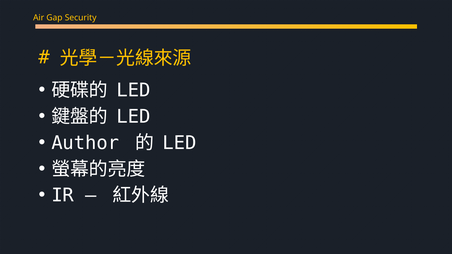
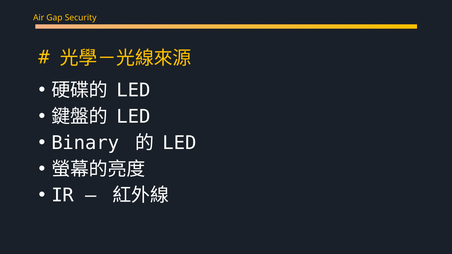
Author: Author -> Binary (85, 143)
